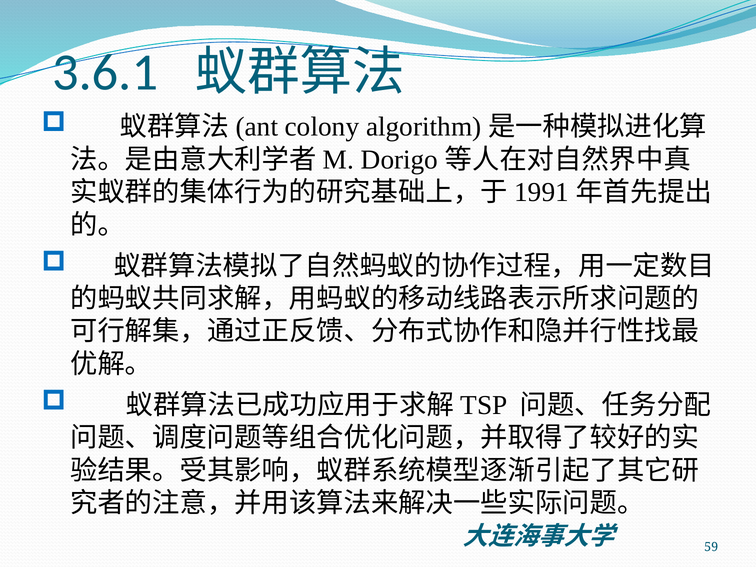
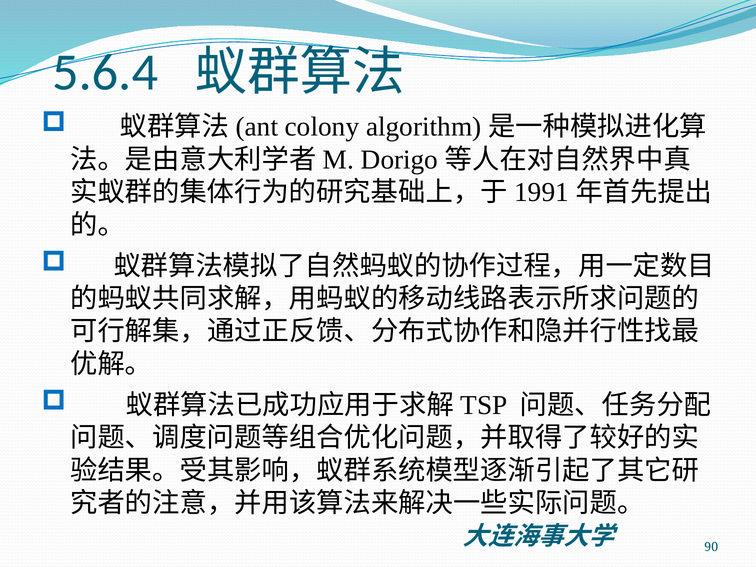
3.6.1: 3.6.1 -> 5.6.4 (105, 72)
59: 59 -> 90 (711, 547)
